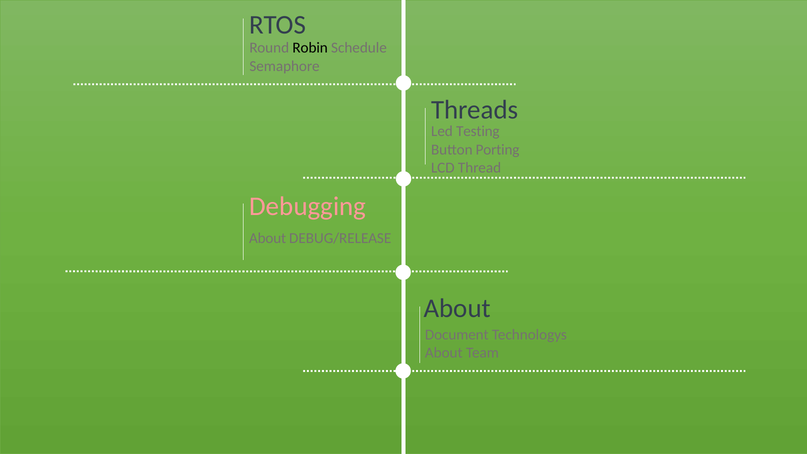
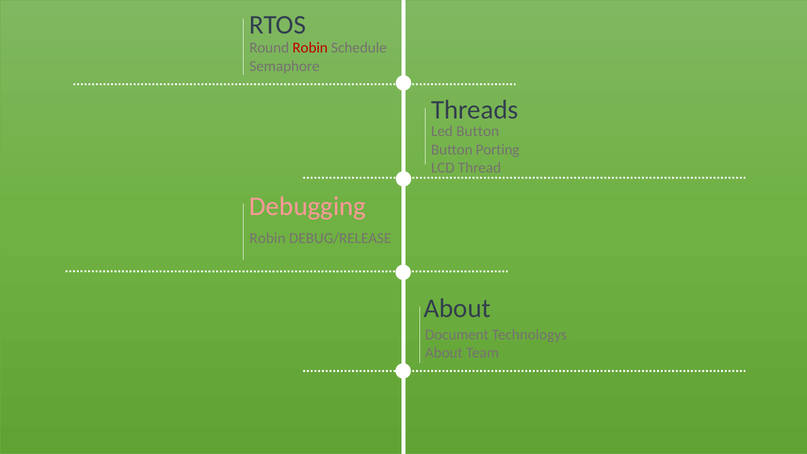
Robin colour: black -> red (310, 48)
Led Testing: Testing -> Button (478, 131)
About: About -> Robin (267, 238)
